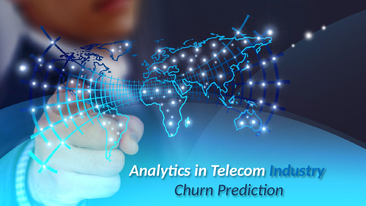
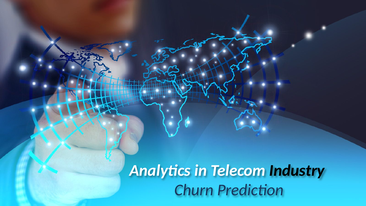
Industry colour: blue -> black (297, 170)
